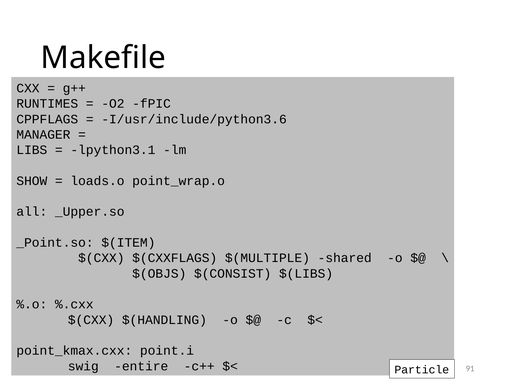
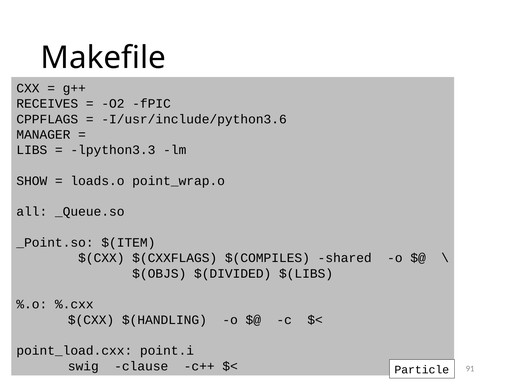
RUNTIMES: RUNTIMES -> RECEIVES (47, 104)
lpython3.1: lpython3.1 -> lpython3.3 (113, 150)
_Upper.so: _Upper.so -> _Queue.so (90, 212)
$(MULTIPLE: $(MULTIPLE -> $(COMPILES (267, 258)
$(CONSIST: $(CONSIST -> $(DIVIDED (233, 274)
point_kmax.cxx: point_kmax.cxx -> point_load.cxx (74, 351)
entire: entire -> clause (141, 366)
